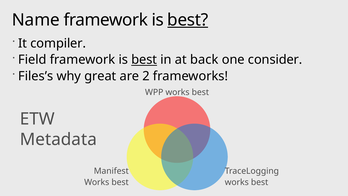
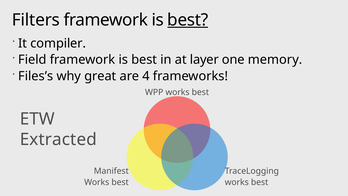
Name: Name -> Filters (36, 20)
best underline: present -> none (144, 60)
back: back -> layer (204, 60)
consider: consider -> memory (275, 60)
2: 2 -> 4 (146, 76)
Metadata: Metadata -> Extracted (58, 139)
